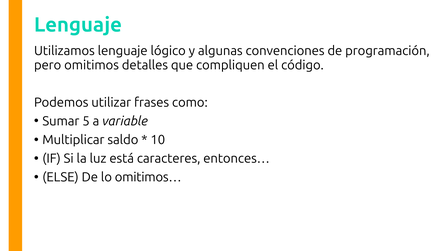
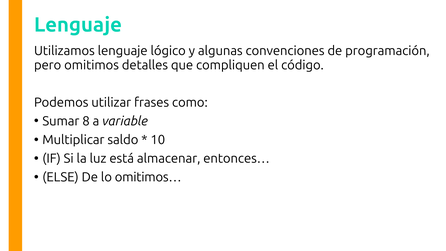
5: 5 -> 8 (86, 121)
caracteres: caracteres -> almacenar (169, 159)
